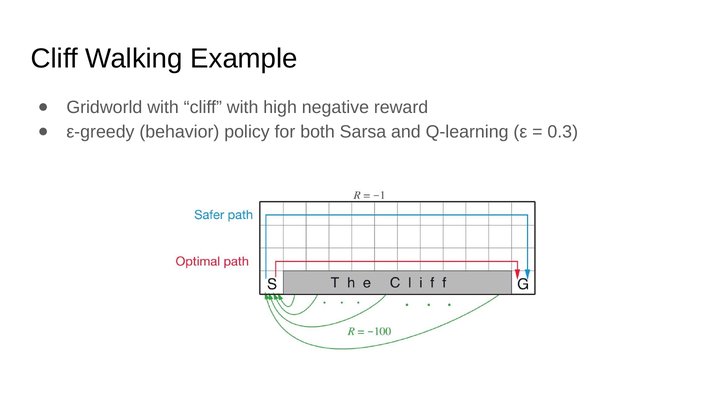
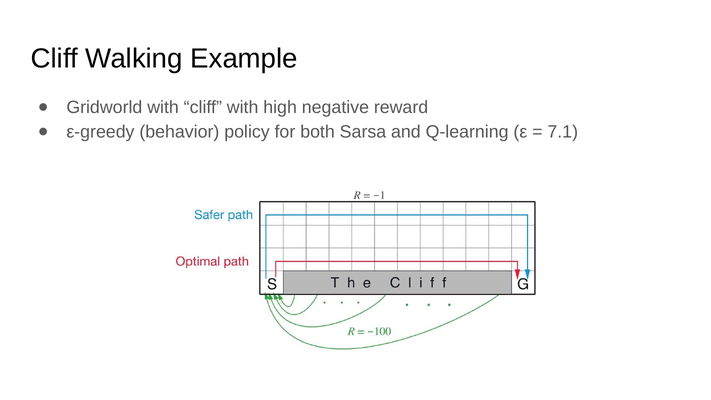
0.3: 0.3 -> 7.1 (563, 132)
